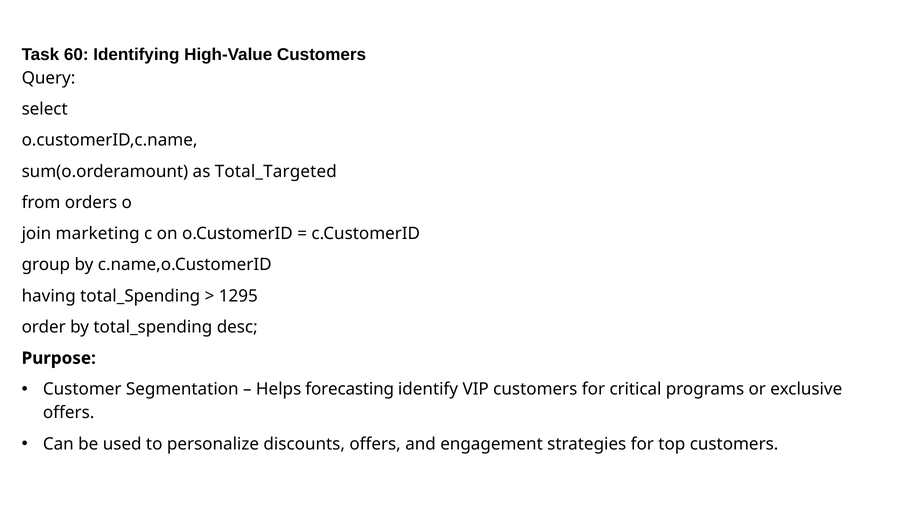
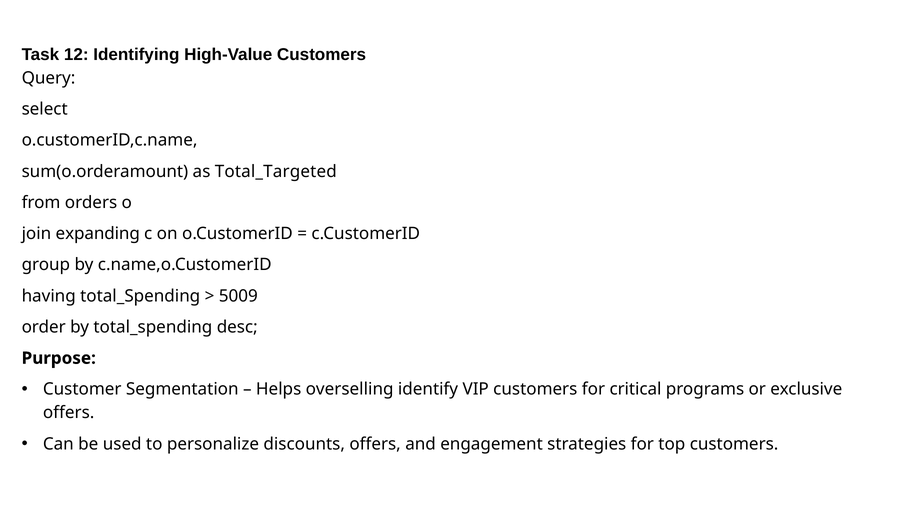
60: 60 -> 12 (76, 55)
marketing: marketing -> expanding (98, 234)
1295: 1295 -> 5009 (238, 296)
forecasting: forecasting -> overselling (350, 389)
